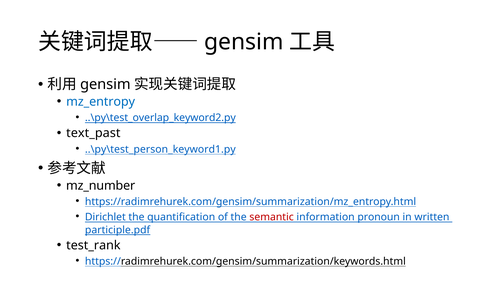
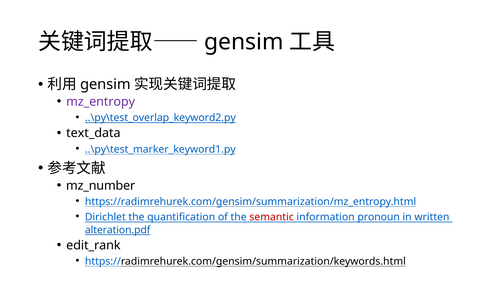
mz_entropy colour: blue -> purple (101, 102)
text_past: text_past -> text_data (93, 133)
..\py\test_person_keyword1.py: ..\py\test_person_keyword1.py -> ..\py\test_marker_keyword1.py (160, 149)
participle.pdf: participle.pdf -> alteration.pdf (118, 230)
test_rank: test_rank -> edit_rank (93, 245)
